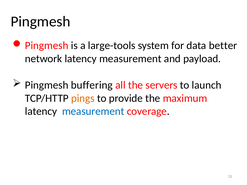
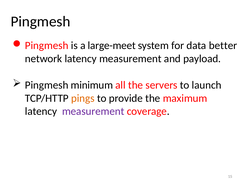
large-tools: large-tools -> large-meet (112, 46)
buffering: buffering -> minimum (92, 85)
measurement colour: blue -> purple (93, 111)
